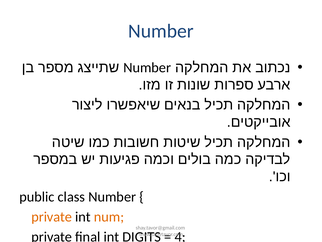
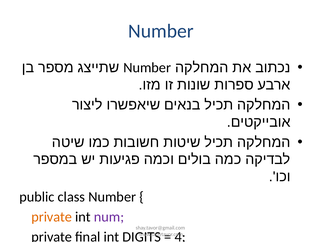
num colour: orange -> purple (109, 216)
